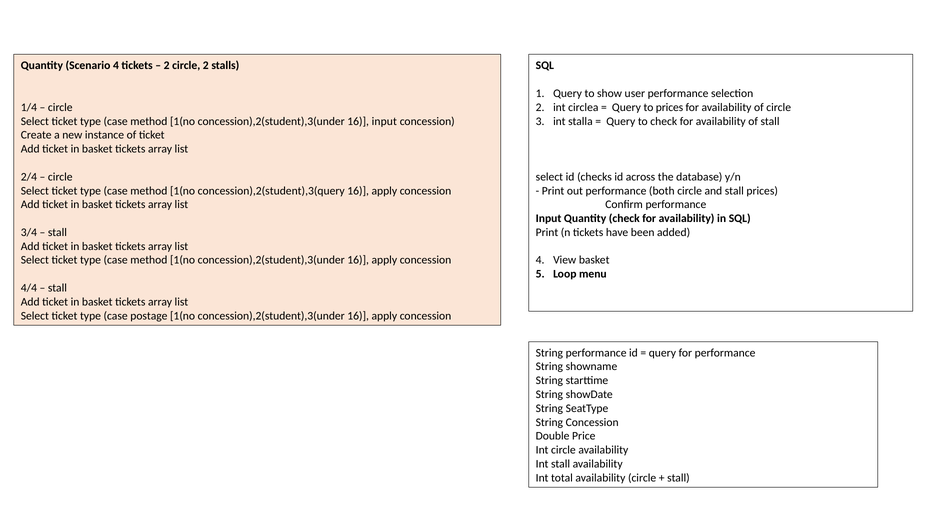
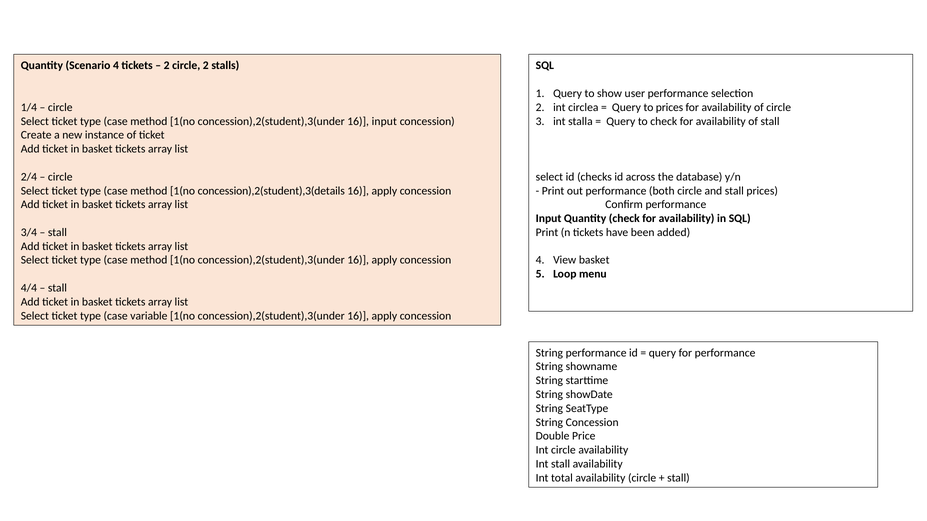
concession),2(student),3(query: concession),2(student),3(query -> concession),2(student),3(details (271, 191)
postage: postage -> variable (149, 316)
